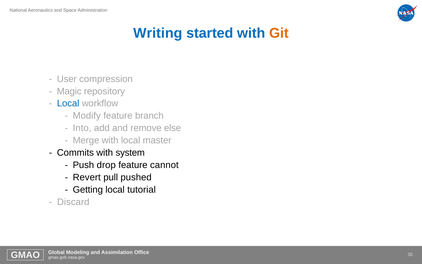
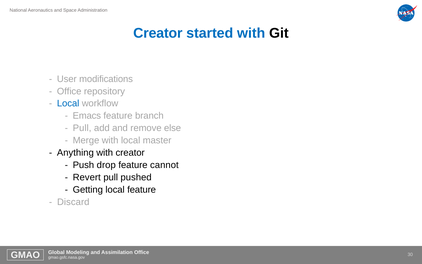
Writing: Writing -> Creator (158, 33)
Git colour: orange -> black (279, 33)
compression: compression -> modifications (106, 79)
Magic: Magic -> Office (69, 91)
Modify: Modify -> Emacs (87, 116)
Into: Into -> Pull (82, 128)
Commits: Commits -> Anything (75, 153)
with system: system -> creator (130, 153)
local tutorial: tutorial -> feature (142, 190)
